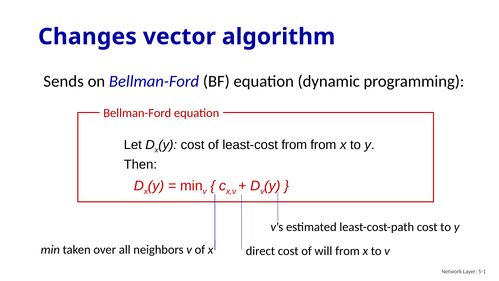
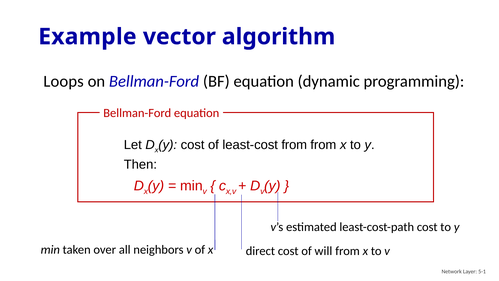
Changes: Changes -> Example (87, 37)
Sends: Sends -> Loops (64, 81)
